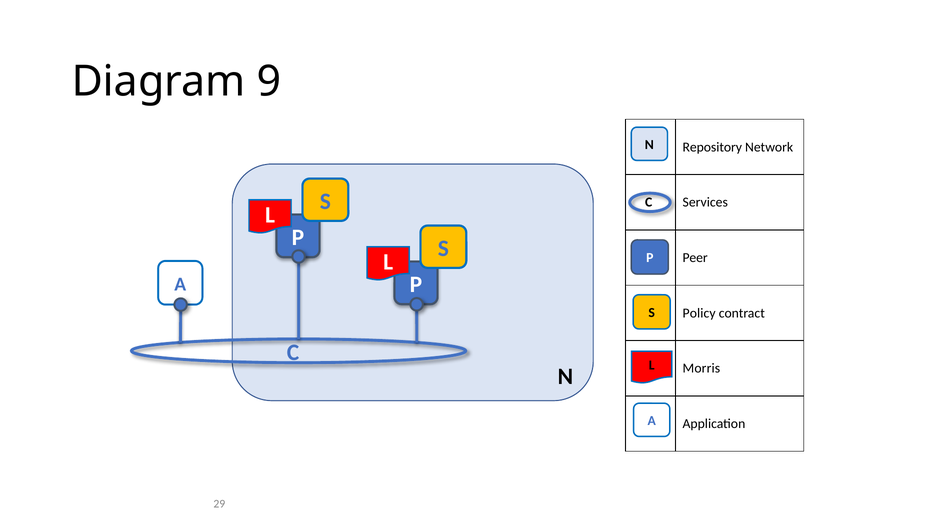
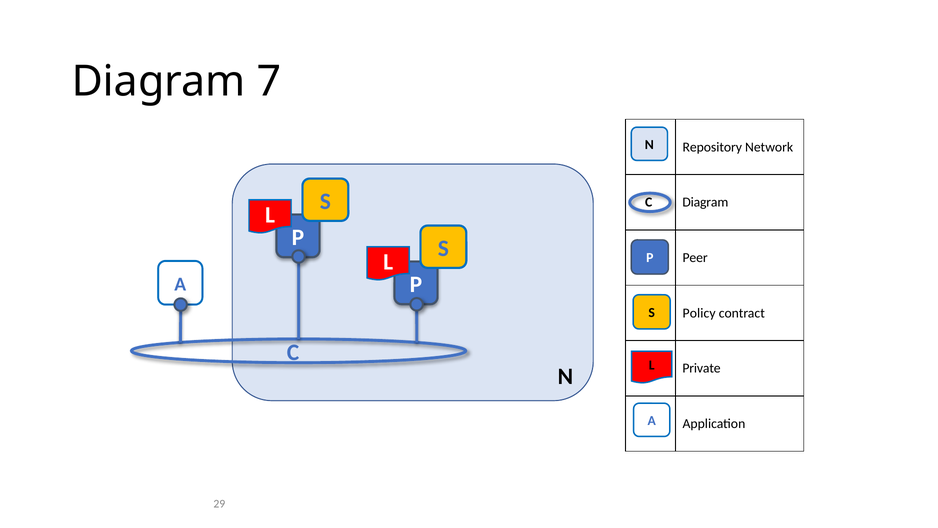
9: 9 -> 7 (269, 82)
Services: Services -> Diagram (705, 202)
Morris: Morris -> Private (701, 368)
